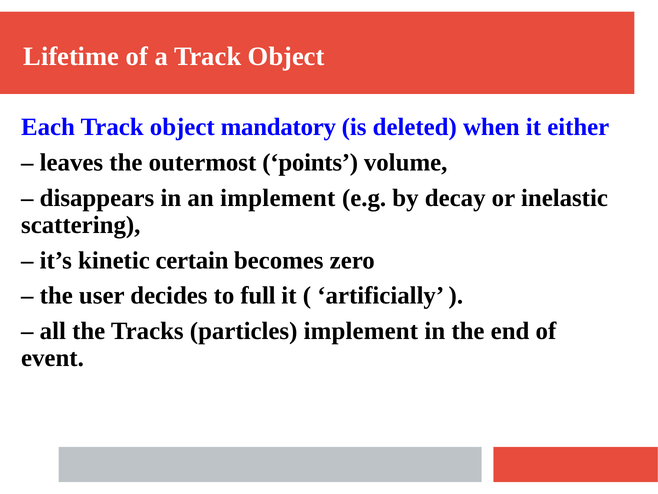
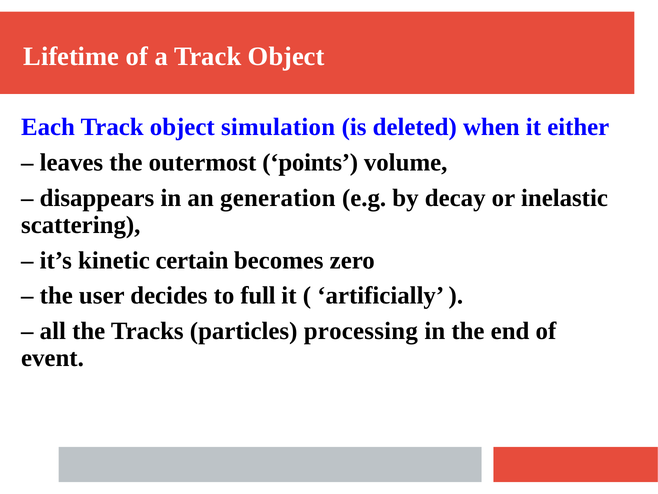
mandatory: mandatory -> simulation (278, 127)
an implement: implement -> generation (278, 198)
particles implement: implement -> processing (361, 331)
